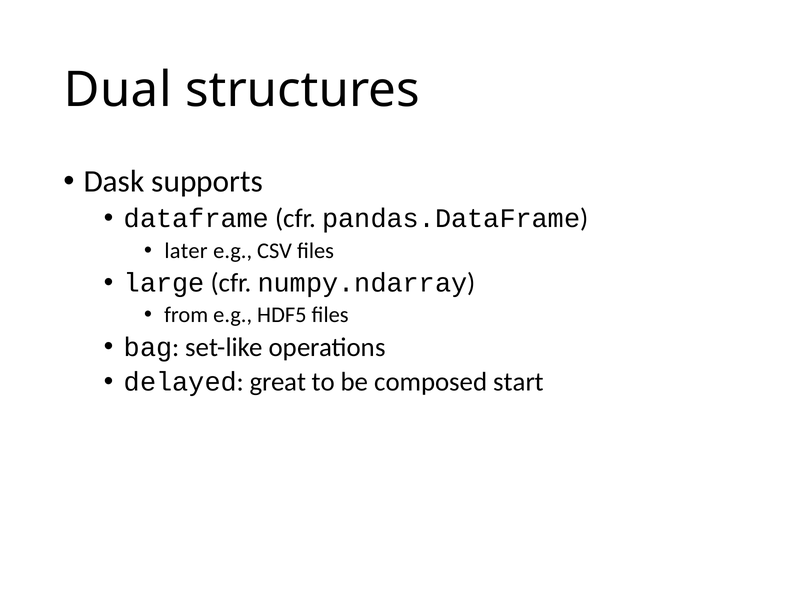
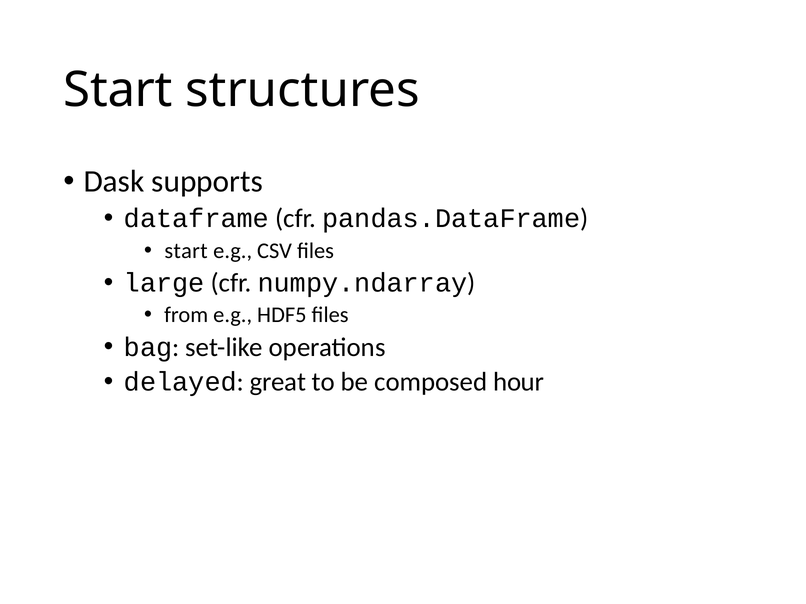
Dual: Dual -> Start (118, 90)
later: later -> start (186, 251)
start: start -> hour (519, 382)
